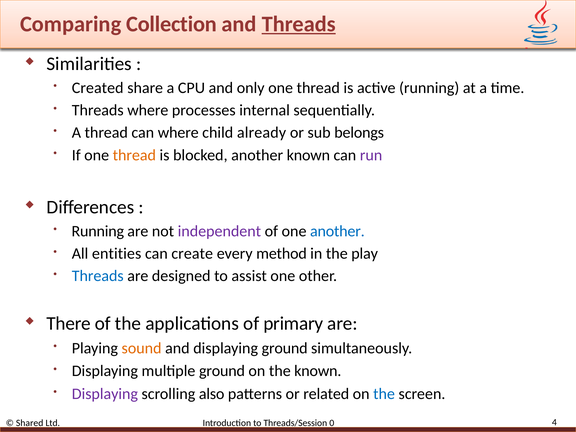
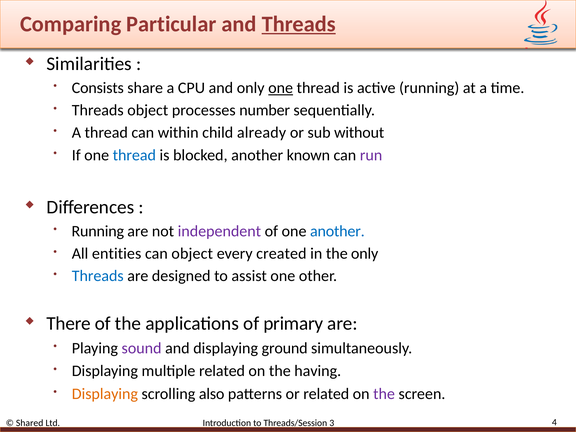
Collection: Collection -> Particular (171, 24)
Created: Created -> Consists (98, 88)
one underline: none -> present (281, 88)
Threads where: where -> object (148, 110)
internal: internal -> number (265, 110)
can where: where -> within (178, 133)
belongs: belongs -> without (359, 133)
thread colour: orange -> blue (134, 155)
can create: create -> object (192, 254)
method: method -> created (281, 254)
the play: play -> only (365, 254)
sound colour: orange -> purple (142, 348)
multiple ground: ground -> related (222, 371)
the known: known -> having (318, 371)
Displaying colour: purple -> orange (105, 394)
the colour: blue -> purple (384, 394)
0: 0 -> 3 (332, 423)
